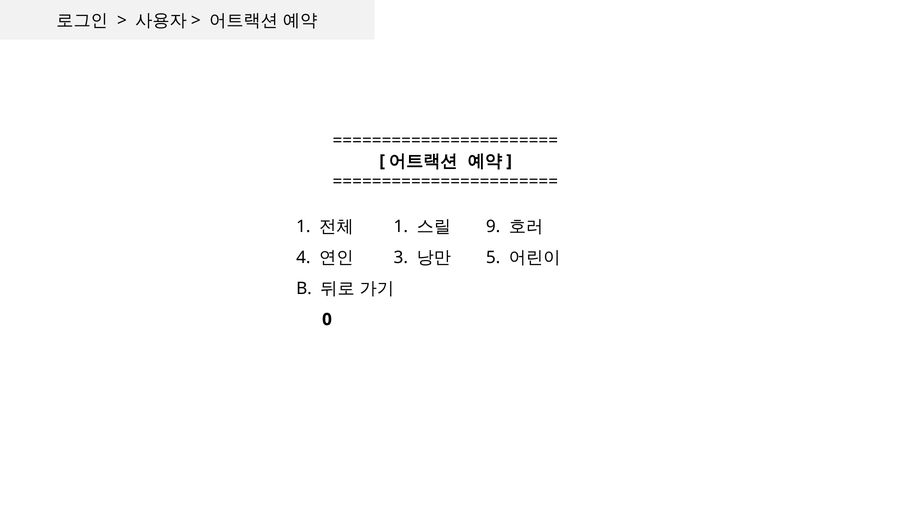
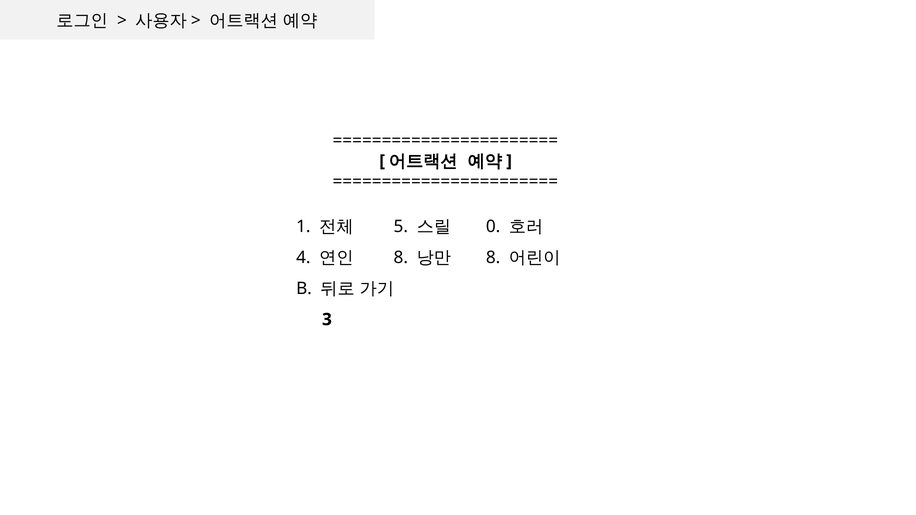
1: 1 -> 5 (401, 227)
9: 9 -> 0 (493, 227)
3: 3 -> 8 (401, 258)
5: 5 -> 8 (493, 258)
0: 0 -> 3 (327, 320)
